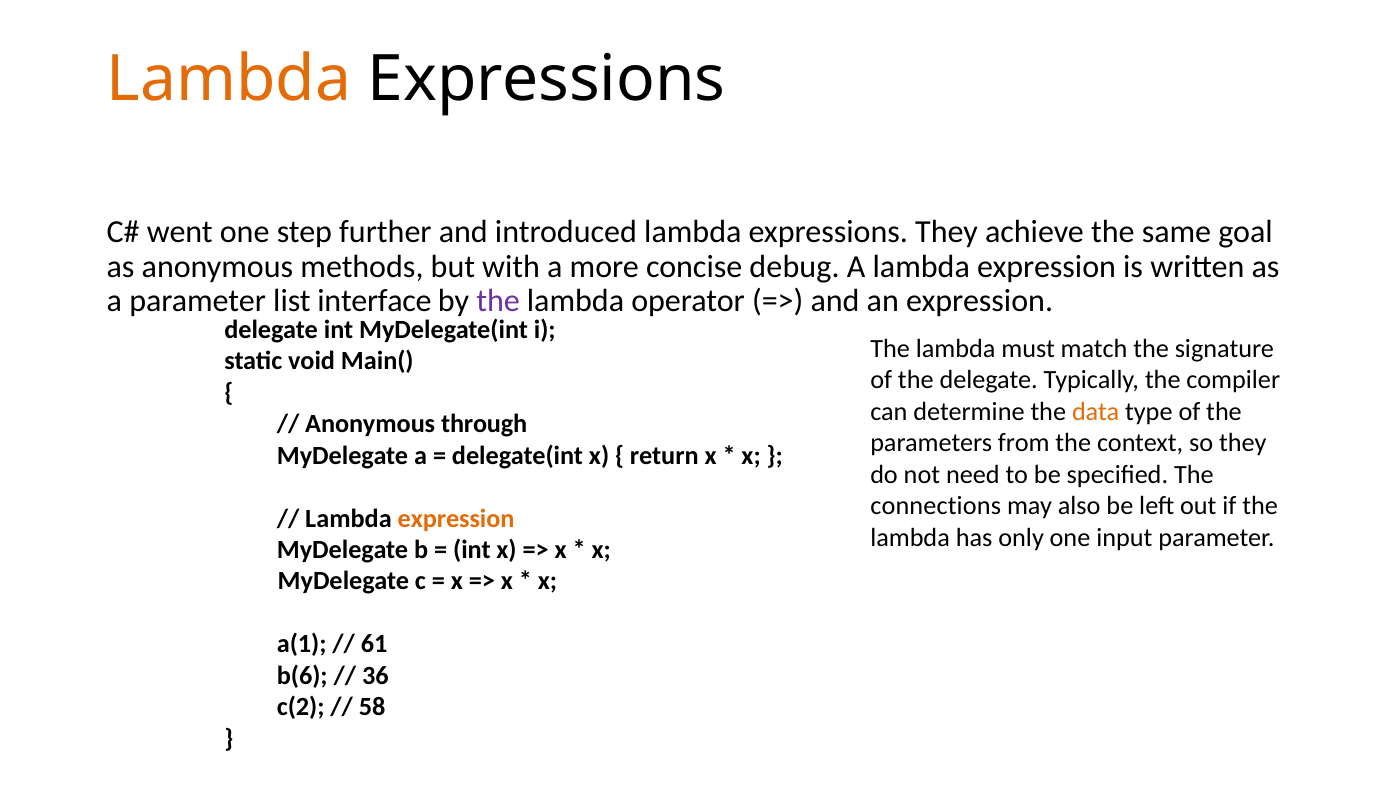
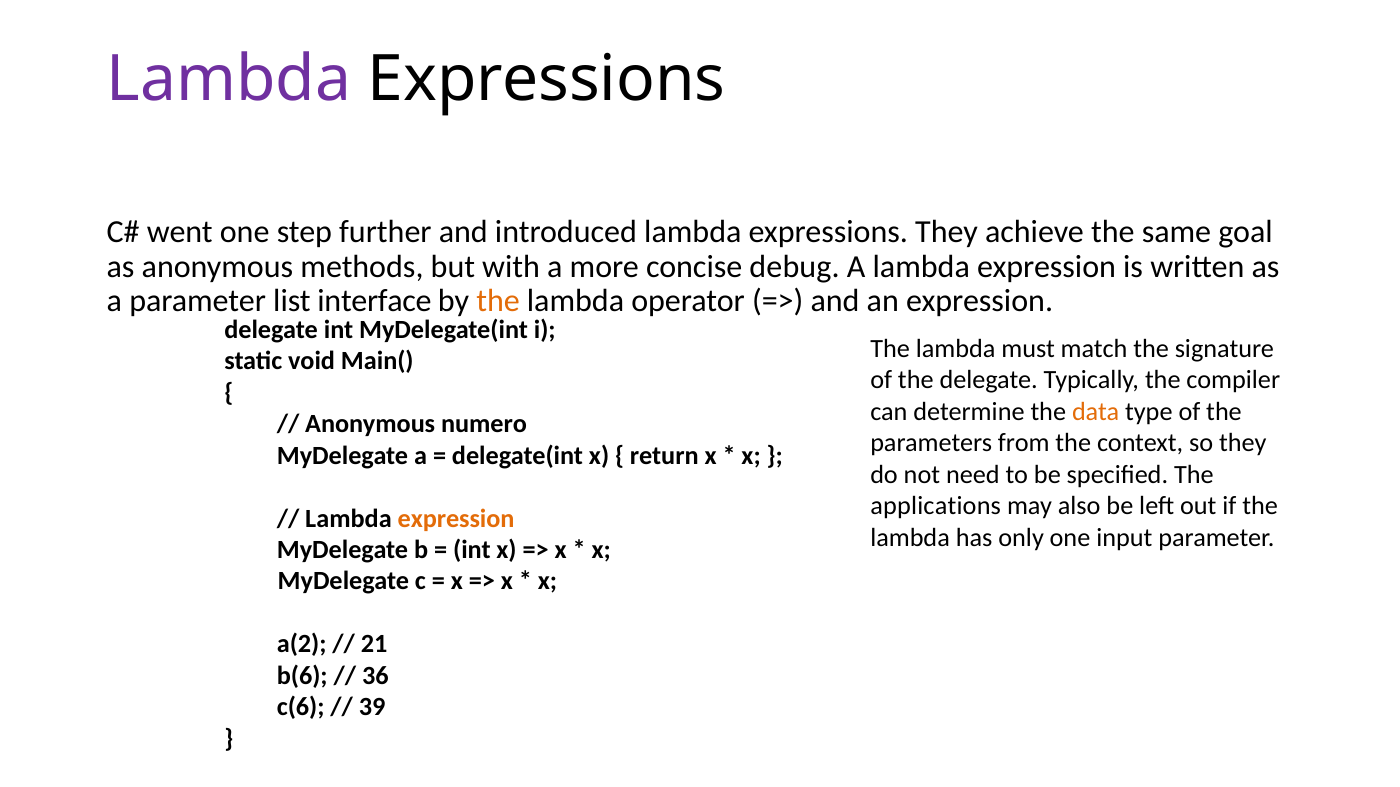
Lambda colour: orange -> purple (229, 79)
the colour: purple -> orange (498, 301)
through: through -> numero (484, 424)
connections: connections -> applications (936, 506)
a(1: a(1 -> a(2 (302, 645)
61: 61 -> 21 (374, 645)
c(2: c(2 -> c(6 (301, 708)
58: 58 -> 39 (372, 708)
